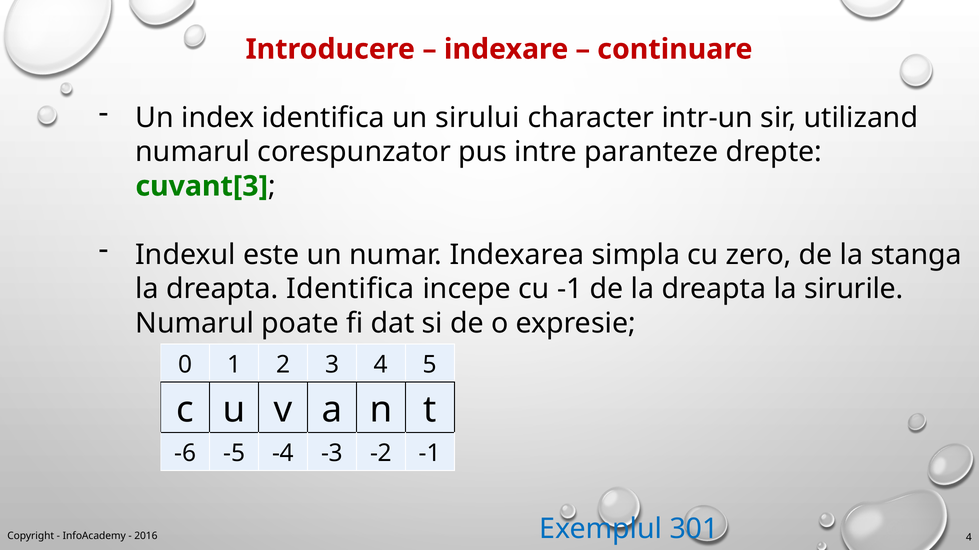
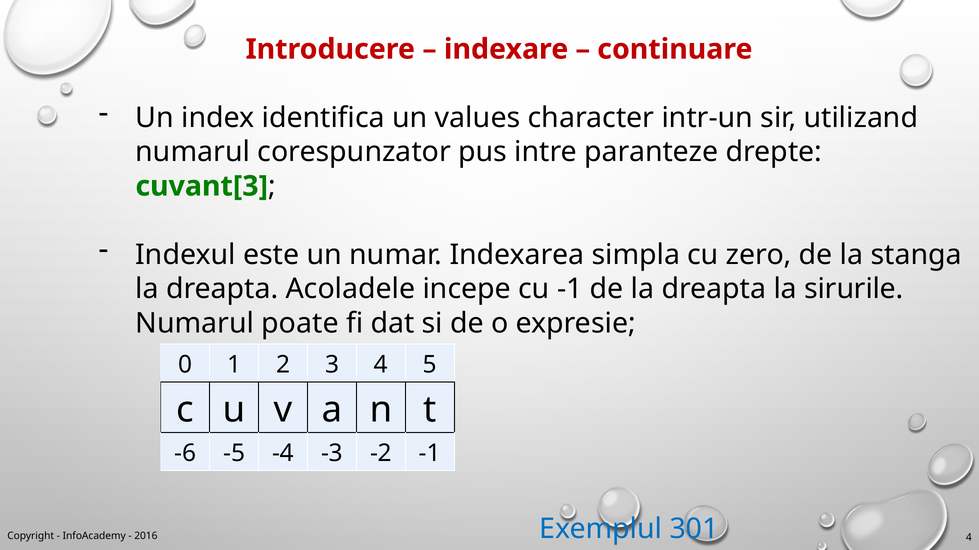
sirului: sirului -> values (478, 118)
dreapta Identifica: Identifica -> Acoladele (351, 289)
